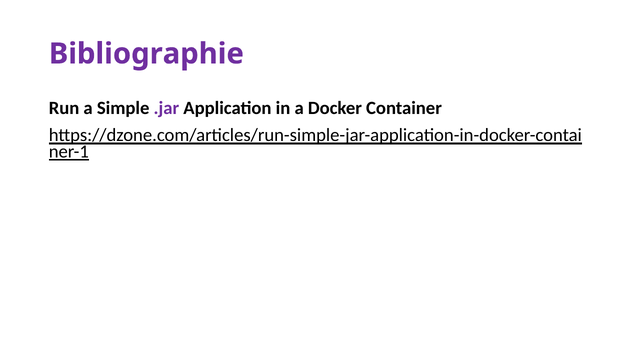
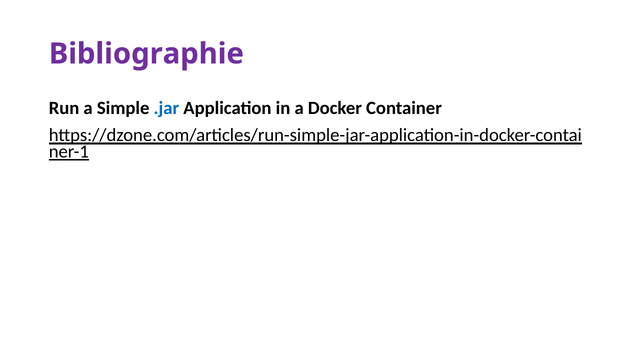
.jar colour: purple -> blue (166, 108)
